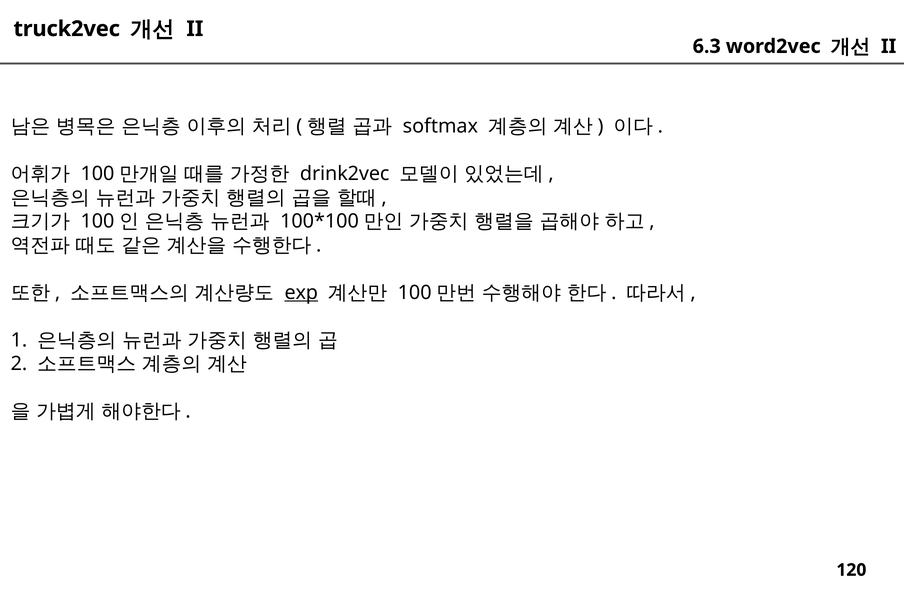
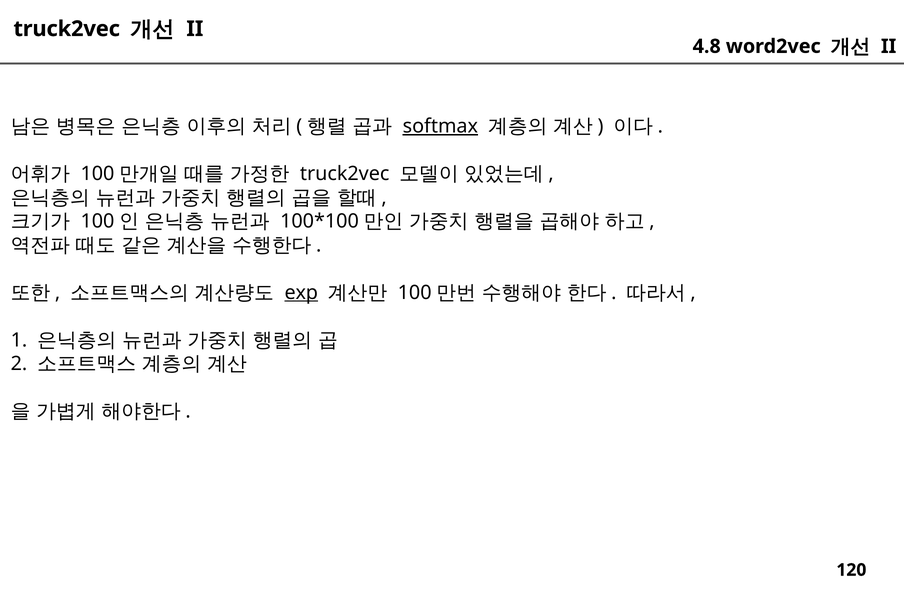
6.3: 6.3 -> 4.8 (707, 46)
softmax underline: none -> present (440, 126)
drink2vec: drink2vec -> truck2vec (345, 174)
